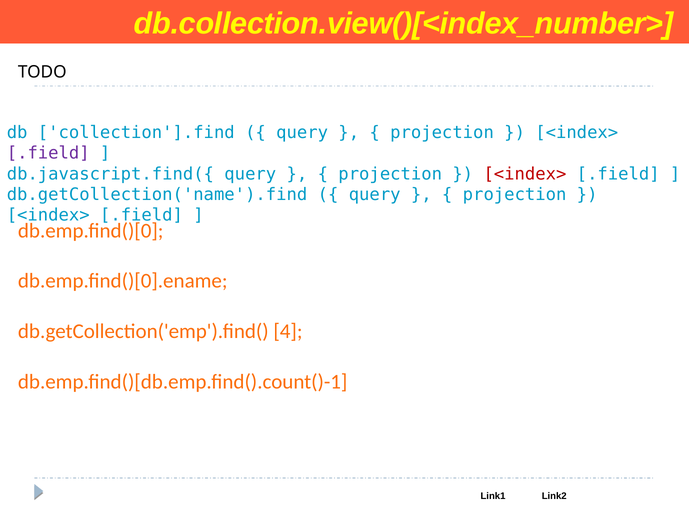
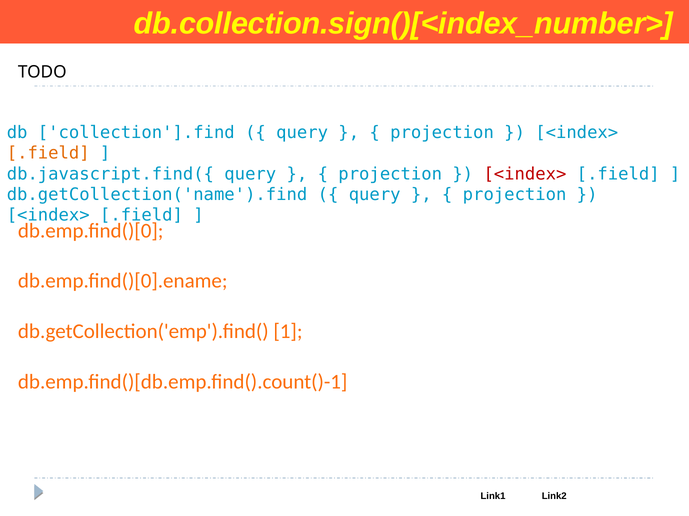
db.collection.view()[<index_number>: db.collection.view()[<index_number> -> db.collection.sign()[<index_number> (403, 24)
.field colour: purple -> orange (48, 153)
4: 4 -> 1 (288, 332)
